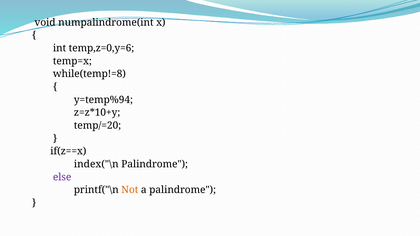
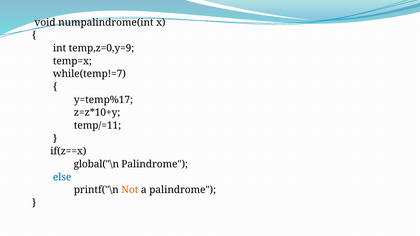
temp,z=0,y=6: temp,z=0,y=6 -> temp,z=0,y=9 (101, 48)
while(temp!=8: while(temp!=8 -> while(temp!=7 (89, 74)
y=temp%94: y=temp%94 -> y=temp%17 (103, 100)
temp/=20: temp/=20 -> temp/=11 (97, 126)
index("\n: index("\n -> global("\n (96, 164)
else colour: purple -> blue (62, 177)
